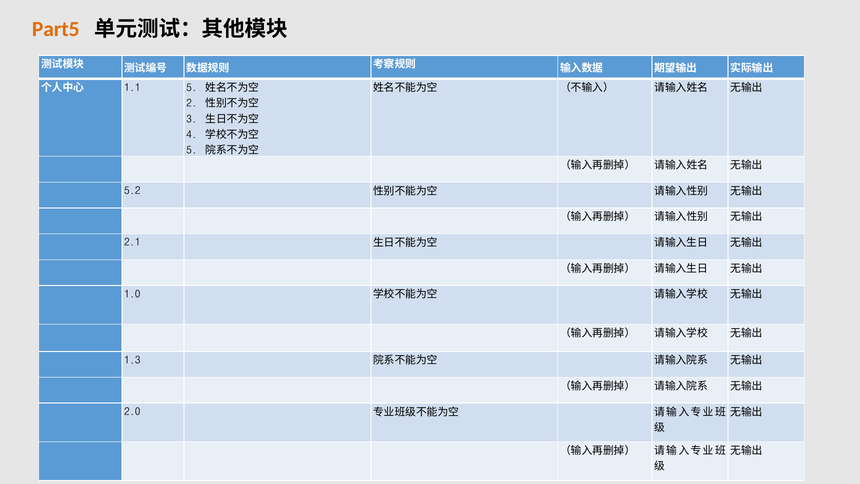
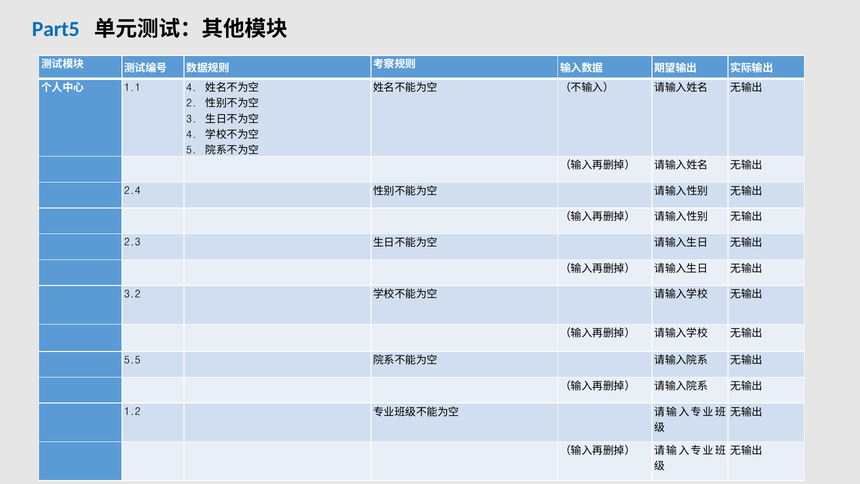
Part5 colour: orange -> blue (56, 29)
1.1 5: 5 -> 4 (192, 88)
5.2: 5.2 -> 2.4 (132, 191)
2.1: 2.1 -> 2.3 (132, 242)
1.0: 1.0 -> 3.2 (132, 294)
1.3: 1.3 -> 5.5 (132, 360)
2.0: 2.0 -> 1.2 (132, 411)
